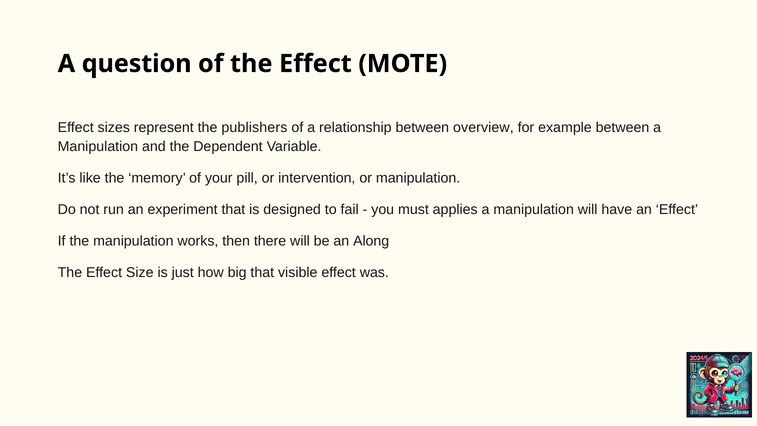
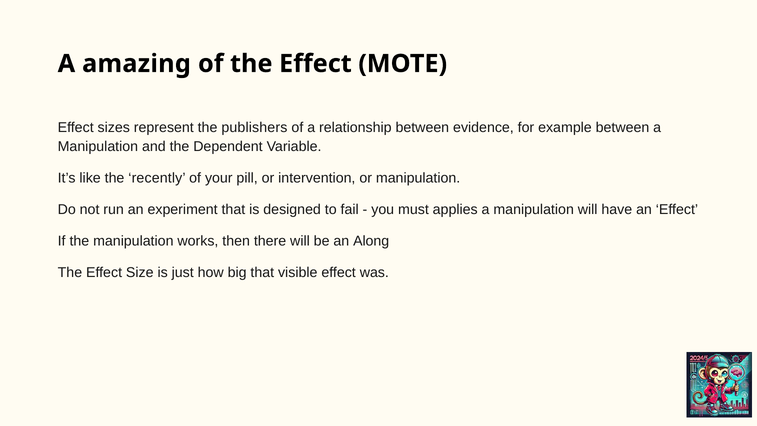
question: question -> amazing (136, 64)
overview: overview -> evidence (483, 128)
memory: memory -> recently (157, 178)
